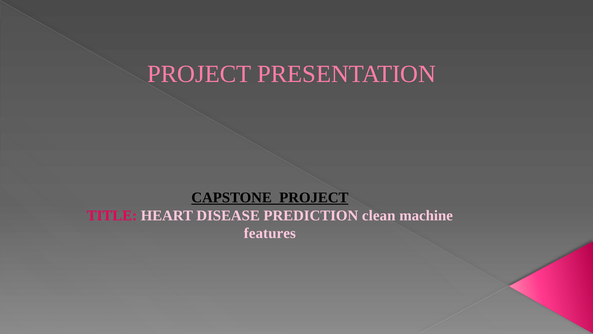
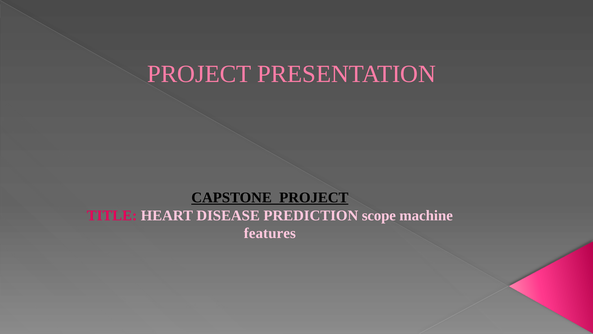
clean: clean -> scope (379, 215)
